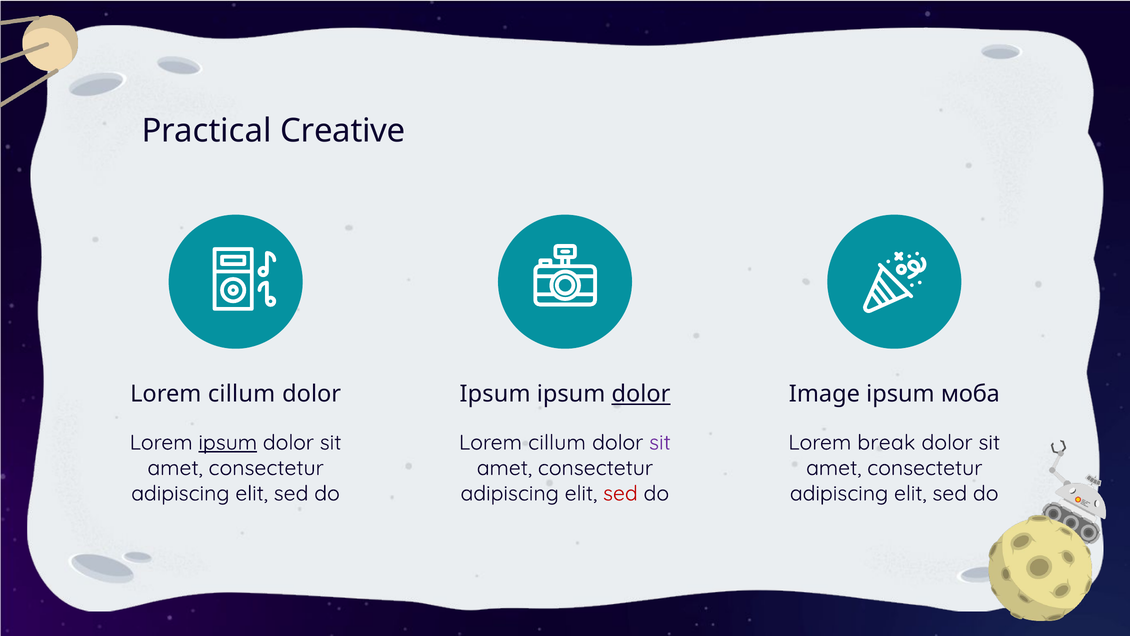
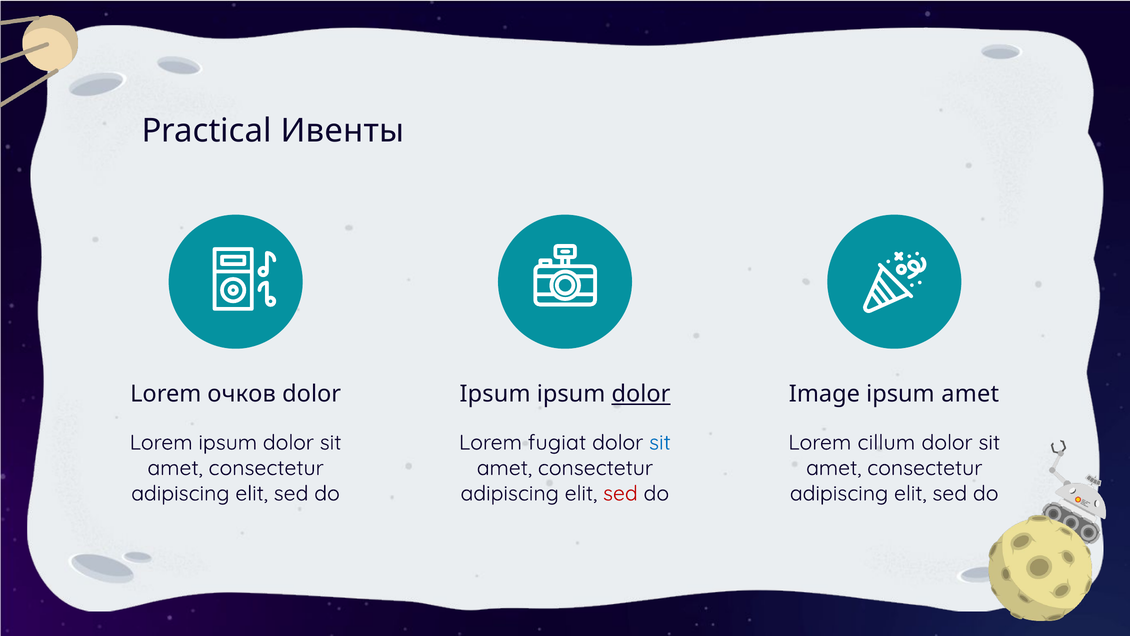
Creative: Creative -> Ивенты (343, 131)
cillum: cillum -> очков (242, 394)
ipsum моба: моба -> amet (970, 394)
ipsum underline: present -> none (228, 442)
cillum: cillum -> fugiat (557, 442)
sit colour: purple -> blue (660, 442)
break: break -> cillum (886, 442)
